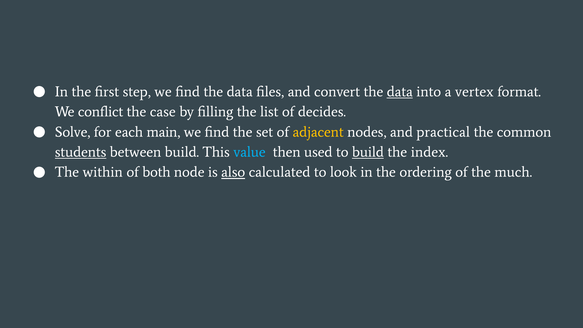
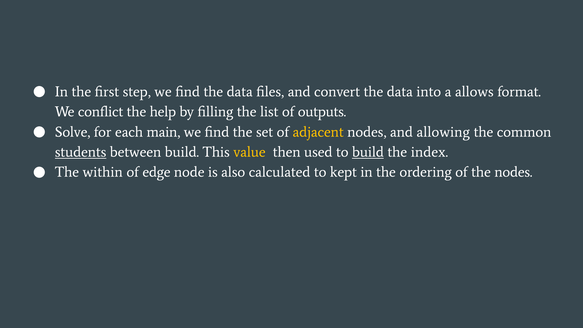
data underline: present -> none (400, 92)
vertex: vertex -> allows (474, 92)
case: case -> help (163, 112)
decides: decides -> outputs (322, 112)
practical: practical -> allowing (443, 132)
value colour: light blue -> yellow (249, 152)
both: both -> edge (156, 172)
also underline: present -> none (233, 172)
look: look -> kept (343, 172)
the much: much -> nodes (513, 172)
